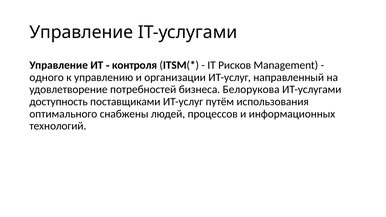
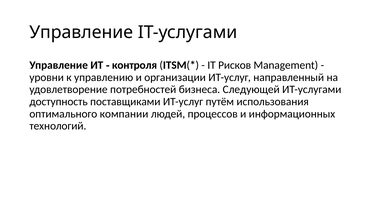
одного: одного -> уровни (47, 77)
Белорукова: Белорукова -> Следующей (251, 90)
снабжены: снабжены -> компании (124, 114)
